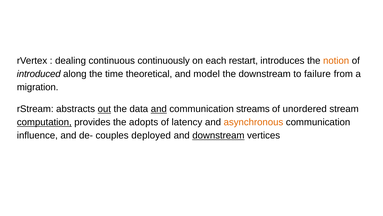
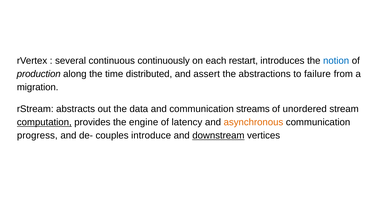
dealing: dealing -> several (71, 61)
notion colour: orange -> blue (336, 61)
introduced: introduced -> production (39, 74)
theoretical: theoretical -> distributed (149, 74)
model: model -> assert (207, 74)
the downstream: downstream -> abstractions (265, 74)
out underline: present -> none (104, 109)
and underline: present -> none (159, 109)
adopts: adopts -> engine (144, 122)
influence: influence -> progress (37, 135)
deployed: deployed -> introduce (151, 135)
